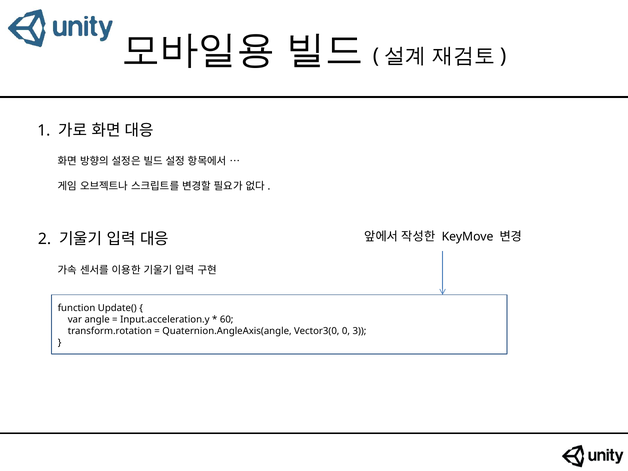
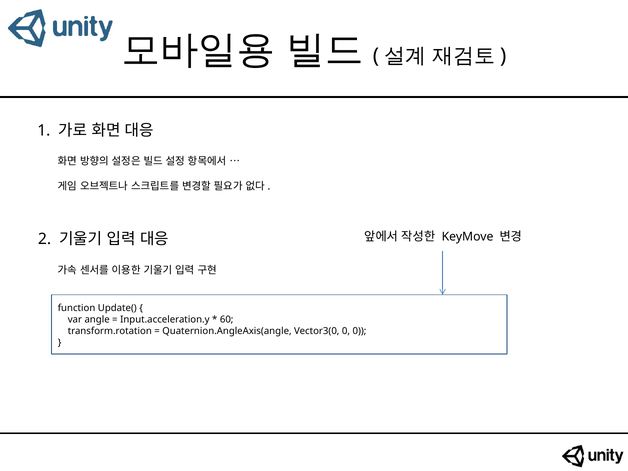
0 3: 3 -> 0 (359, 331)
